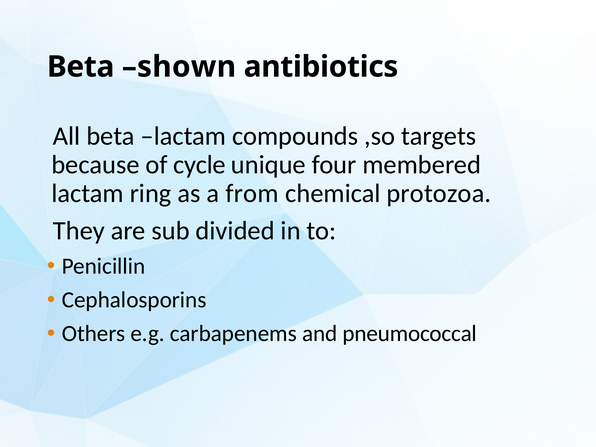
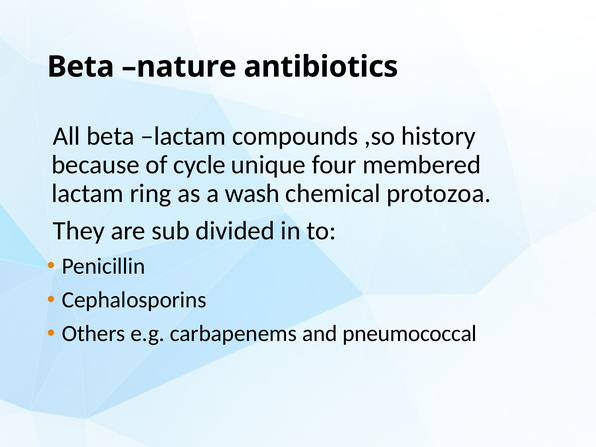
shown: shown -> nature (179, 67)
targets: targets -> history (439, 136)
from: from -> wash (252, 193)
